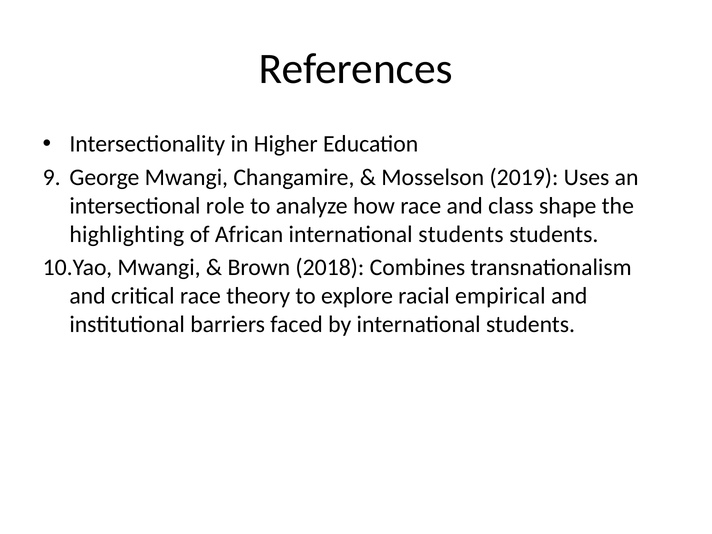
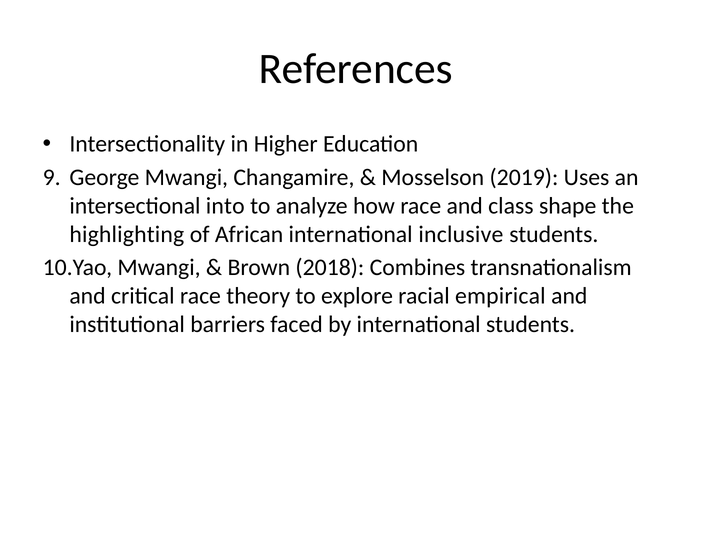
role: role -> into (225, 206)
African international students: students -> inclusive (461, 234)
